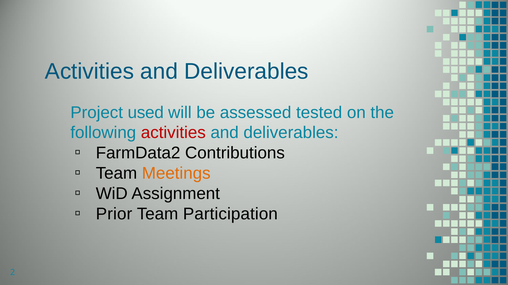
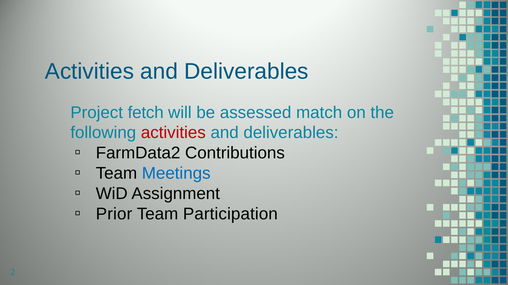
used: used -> fetch (146, 113)
tested: tested -> match (319, 113)
Meetings colour: orange -> blue (176, 174)
